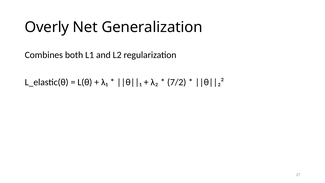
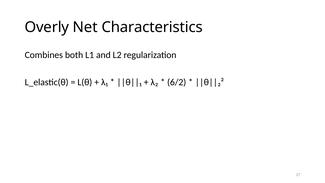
Generalization: Generalization -> Characteristics (152, 27)
7/2: 7/2 -> 6/2 (177, 82)
